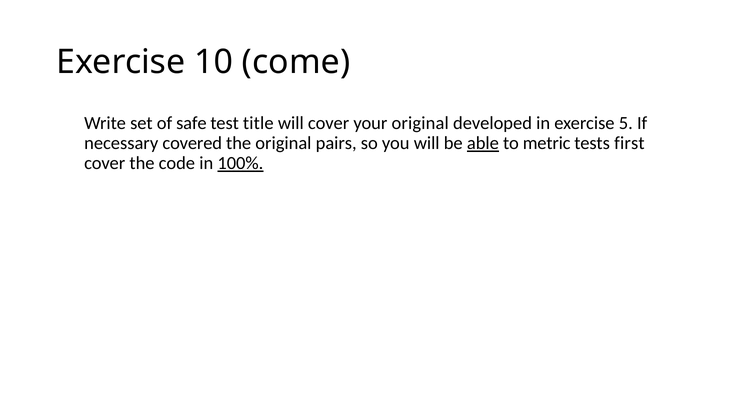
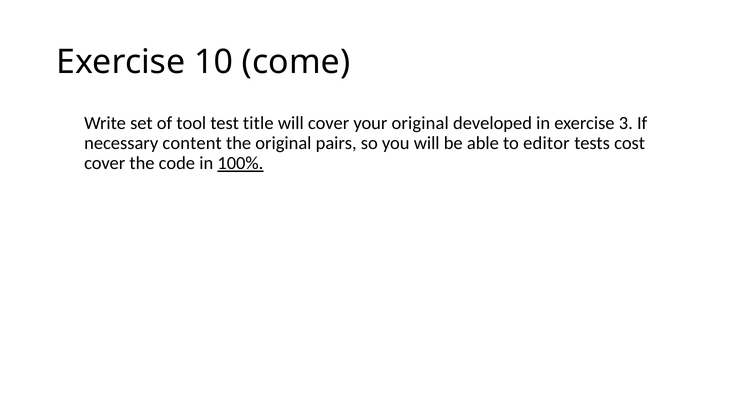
safe: safe -> tool (191, 123)
5: 5 -> 3 (626, 123)
covered: covered -> content (192, 143)
able underline: present -> none (483, 143)
metric: metric -> editor (546, 143)
first: first -> cost (630, 143)
